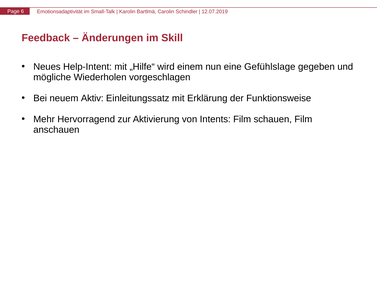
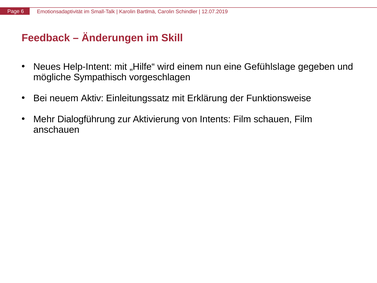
Wiederholen: Wiederholen -> Sympathisch (100, 77)
Hervorragend: Hervorragend -> Dialogführung (86, 119)
